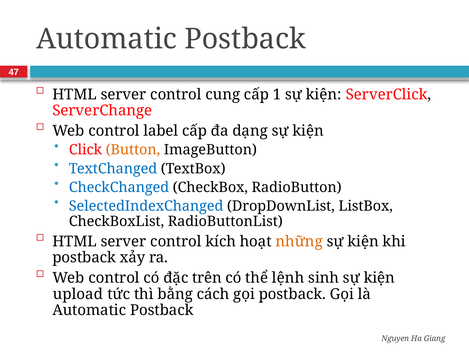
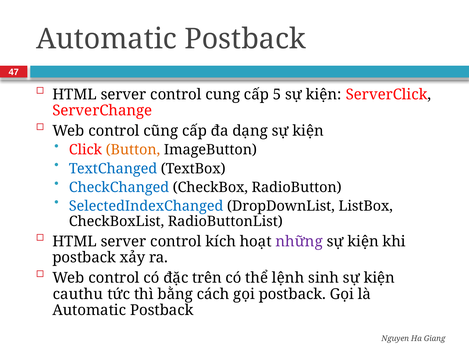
1: 1 -> 5 (277, 94)
label: label -> cũng (161, 131)
những colour: orange -> purple (299, 241)
upload: upload -> cauthu (78, 294)
